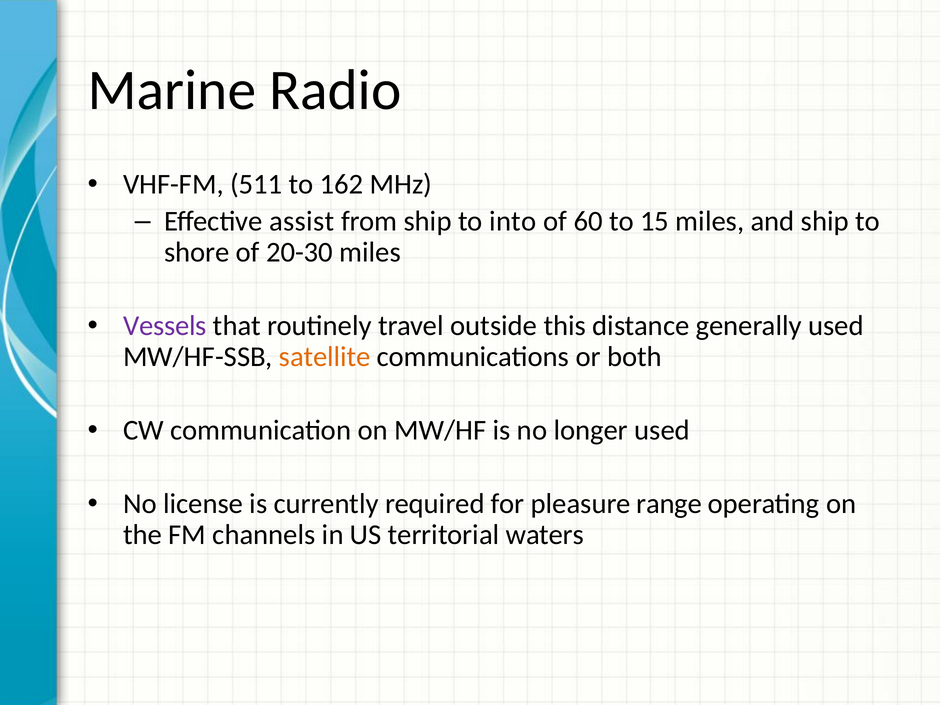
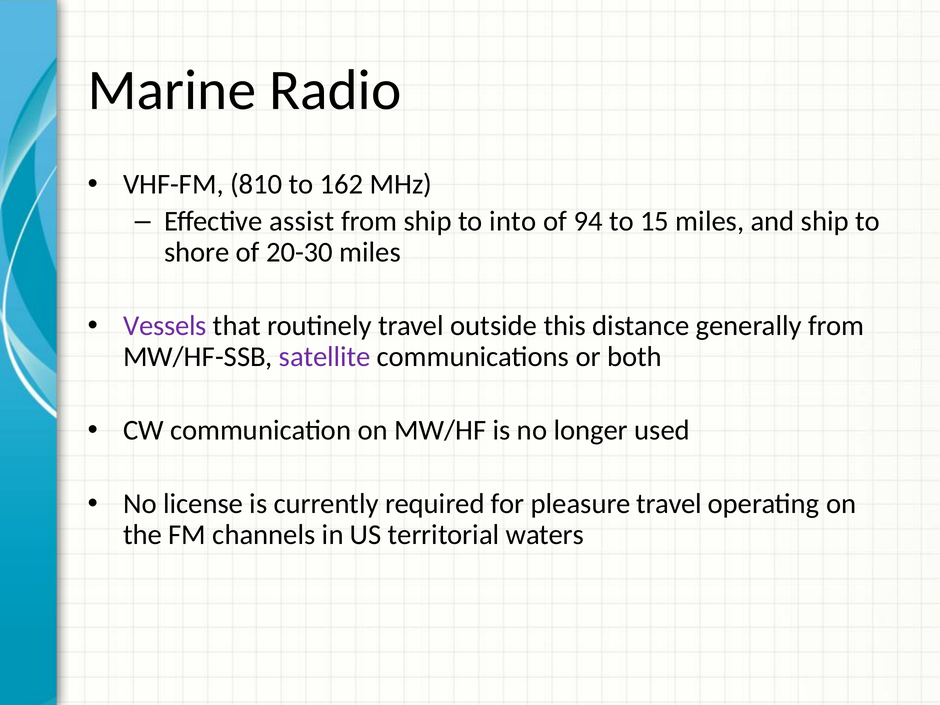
511: 511 -> 810 (256, 185)
60: 60 -> 94 (588, 221)
generally used: used -> from (836, 326)
satellite colour: orange -> purple (325, 357)
pleasure range: range -> travel (669, 504)
